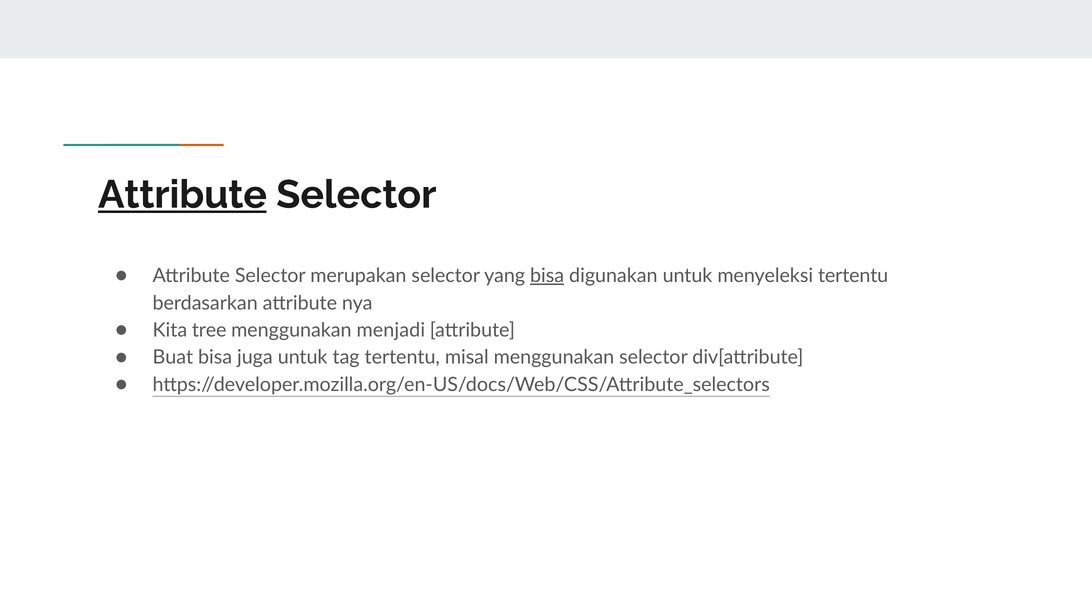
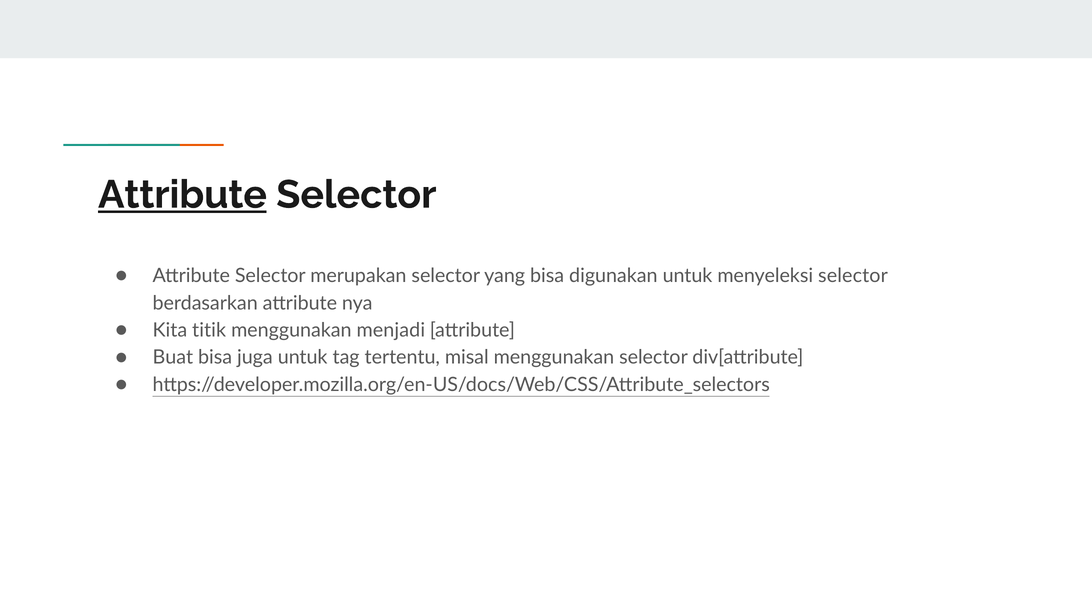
bisa underline: present -> none (547, 276)
menyeleksi tertentu: tertentu -> selector (853, 276)
tree: tree -> titik (209, 330)
